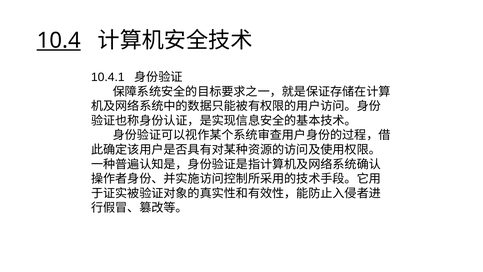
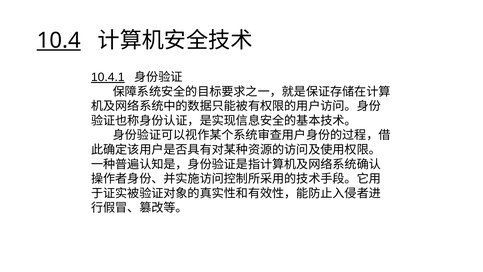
10.4.1 underline: none -> present (108, 77)
